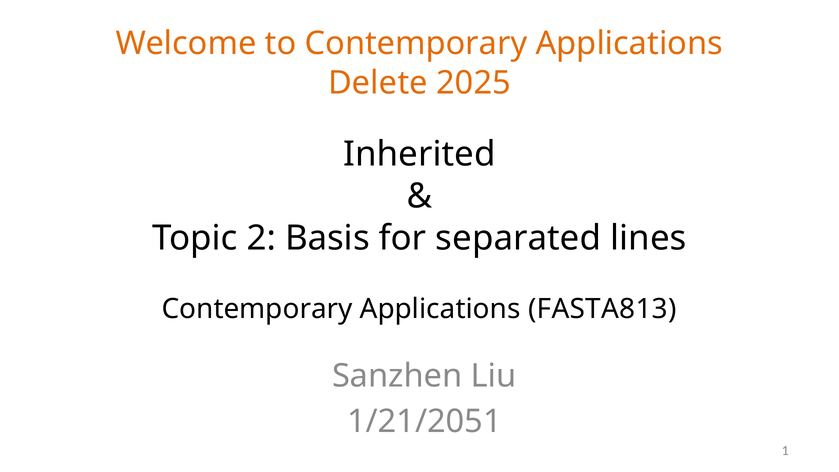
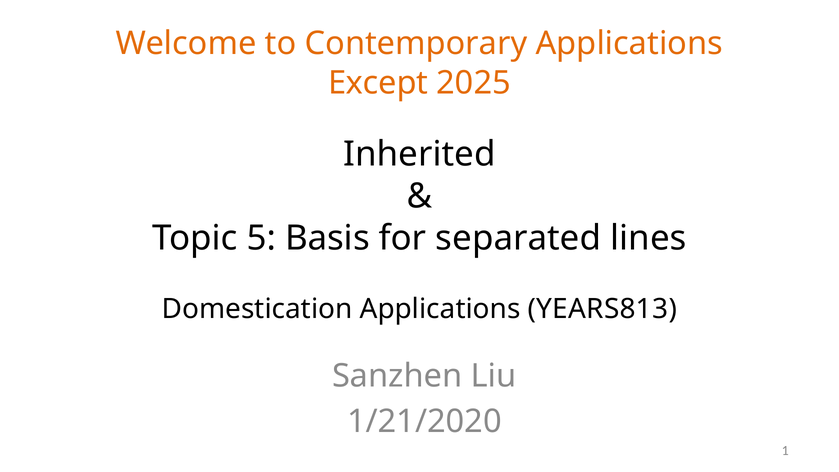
Delete: Delete -> Except (378, 83)
2: 2 -> 5 (261, 238)
Contemporary: Contemporary -> Domestication (257, 309)
FASTA813: FASTA813 -> YEARS813 (602, 309)
1/21/2051: 1/21/2051 -> 1/21/2020 (424, 422)
